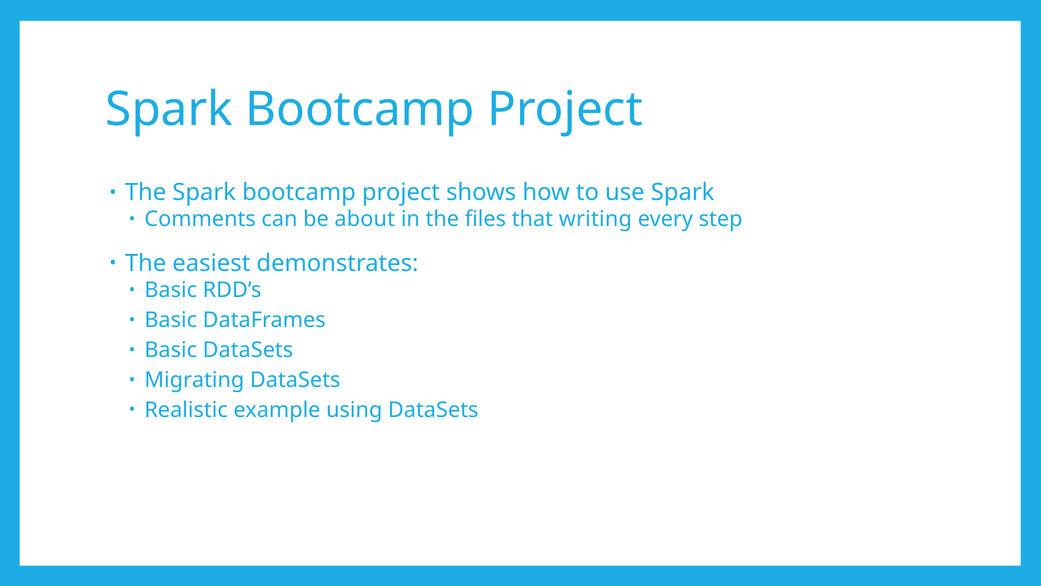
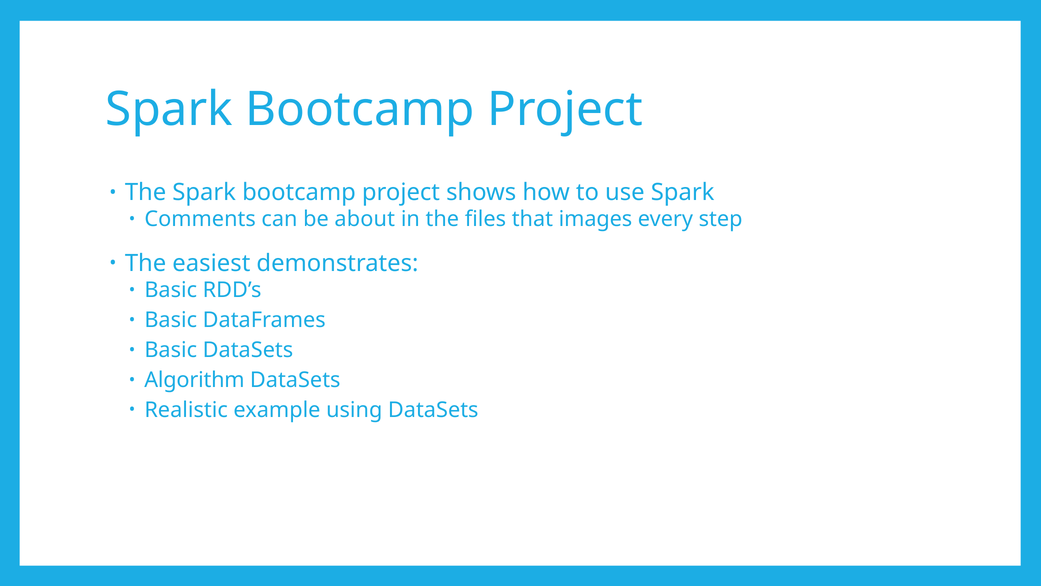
writing: writing -> images (595, 219)
Migrating: Migrating -> Algorithm (194, 380)
